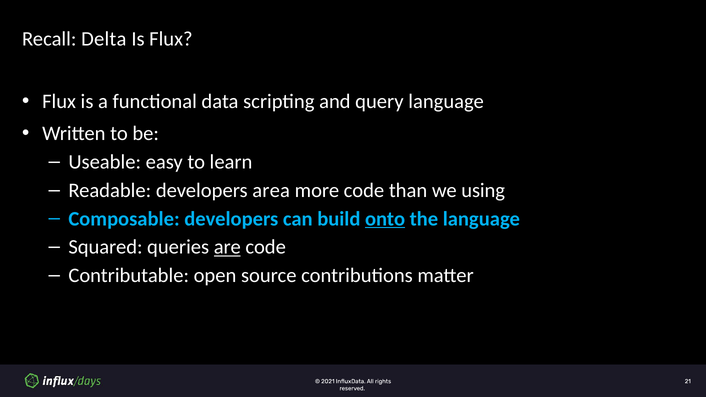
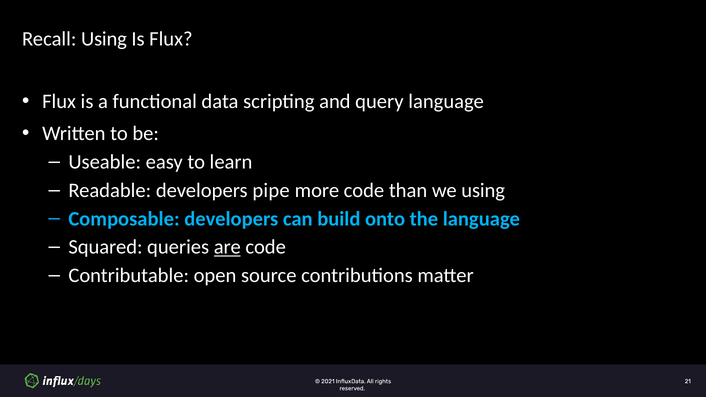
Recall Delta: Delta -> Using (104, 39)
area: area -> pipe (271, 190)
onto underline: present -> none (385, 219)
